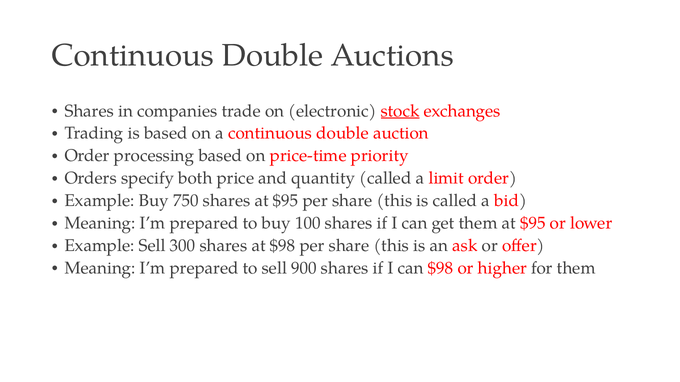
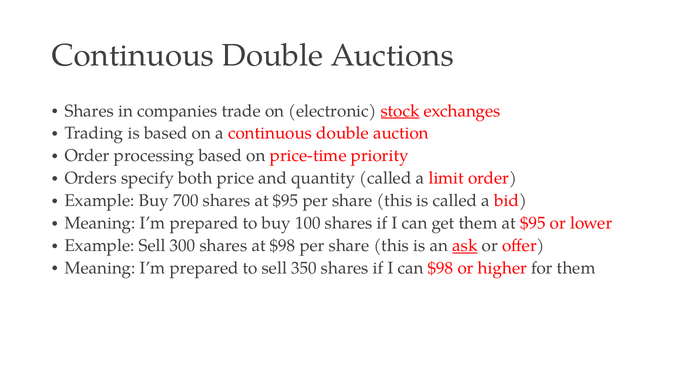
750: 750 -> 700 (186, 201)
ask underline: none -> present (465, 246)
900: 900 -> 350 (304, 268)
